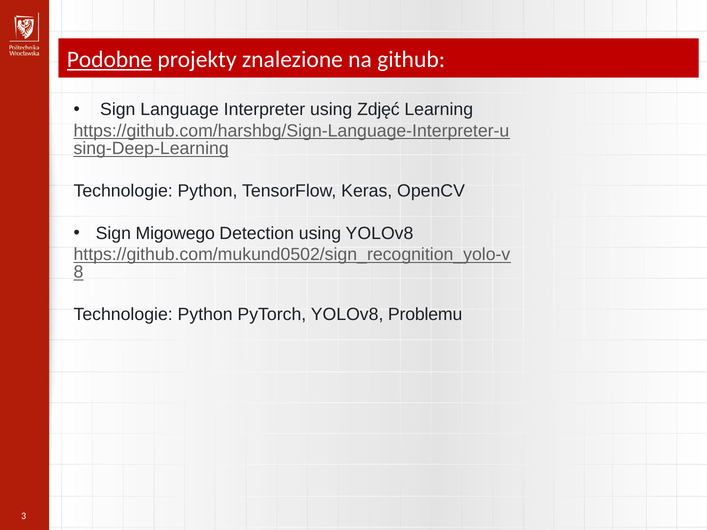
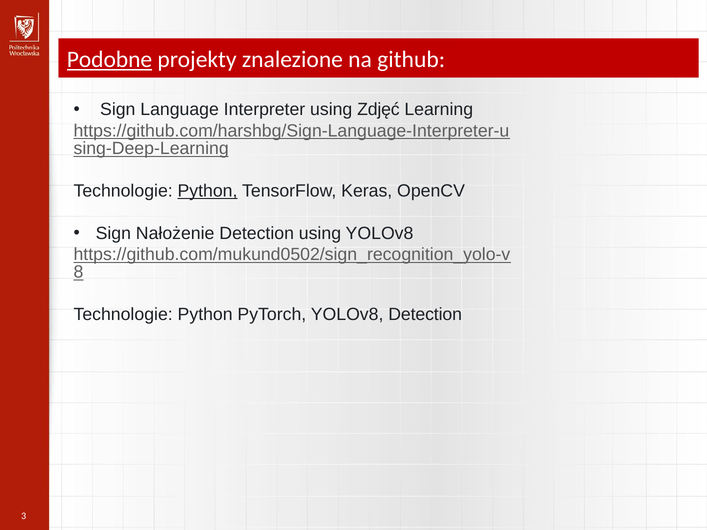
Python underline: none -> present (208, 191)
Migowego: Migowego -> Nałożenie (175, 233)
YOLOv8 Problemu: Problemu -> Detection (425, 315)
